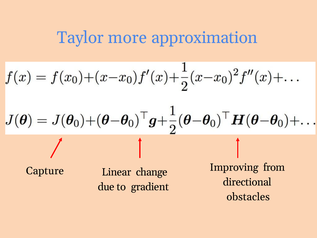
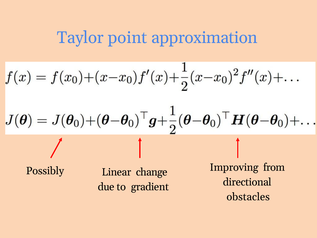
more: more -> point (128, 38)
Capture: Capture -> Possibly (45, 171)
